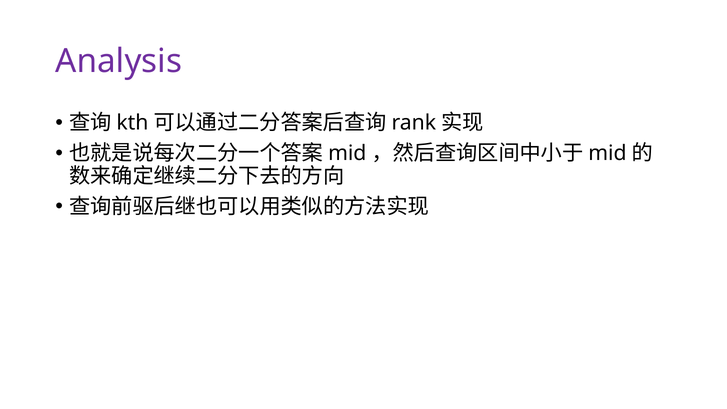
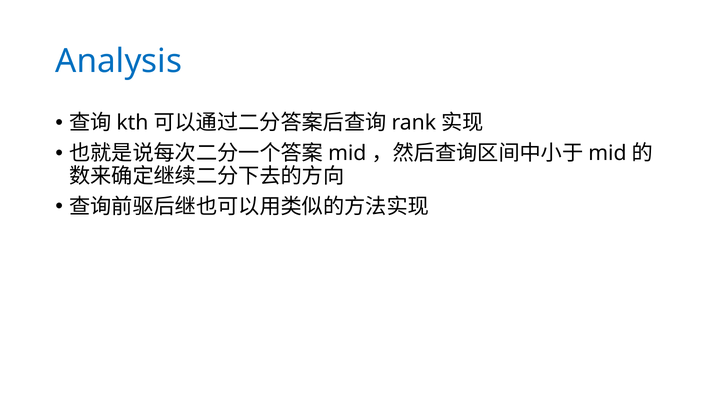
Analysis colour: purple -> blue (119, 61)
